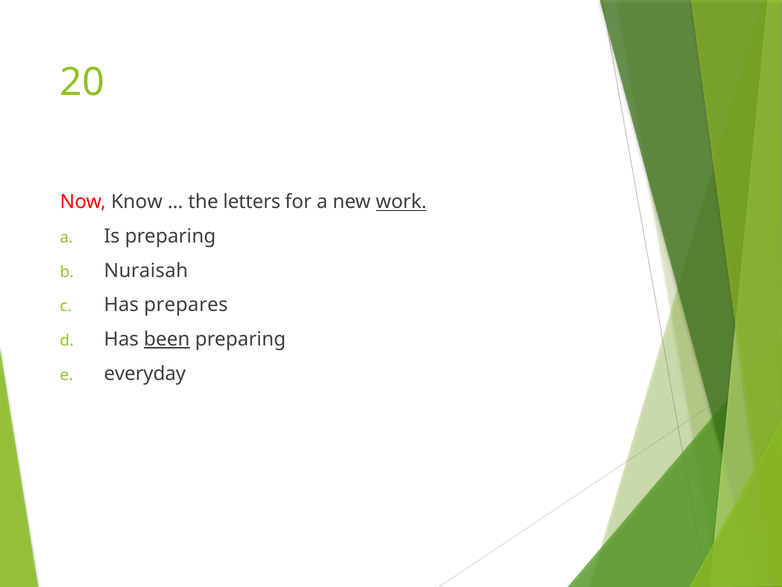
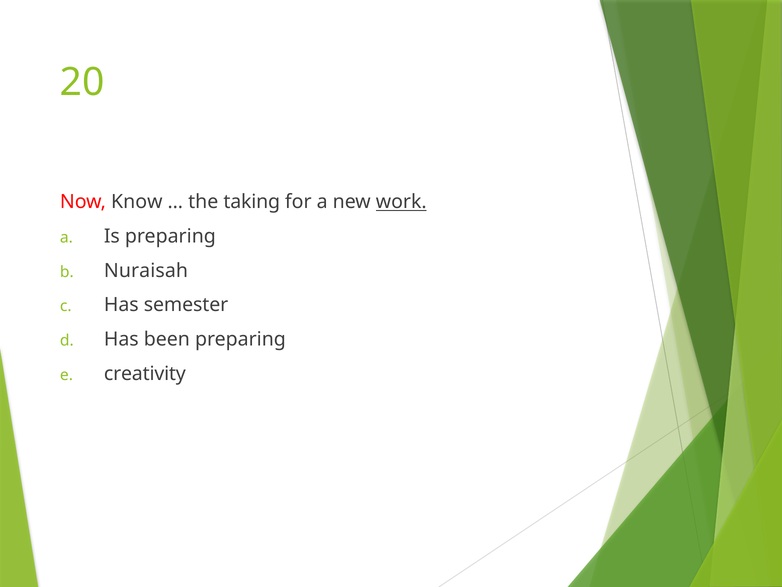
letters: letters -> taking (252, 202)
prepares: prepares -> semester (186, 305)
been underline: present -> none (167, 339)
everyday: everyday -> creativity (145, 373)
